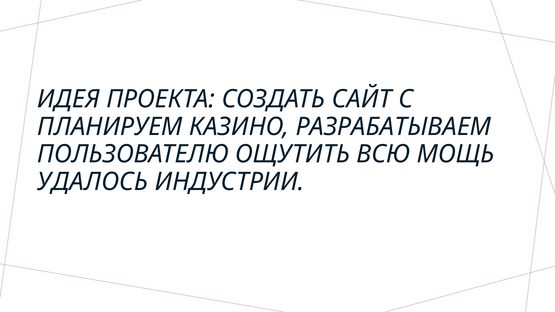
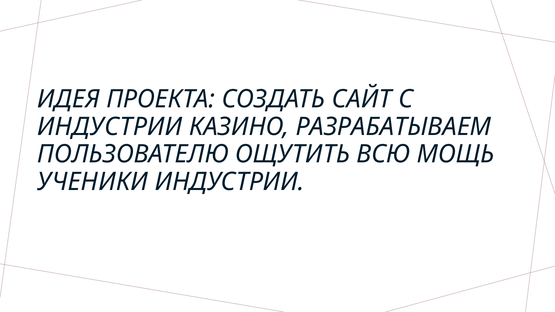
ПЛАНИРУЕМ: ПЛАНИРУЕМ -> ИНДУСТРИИ (110, 127)
УДАЛОСЬ: УДАЛОСЬ -> УЧЕНИКИ (93, 182)
